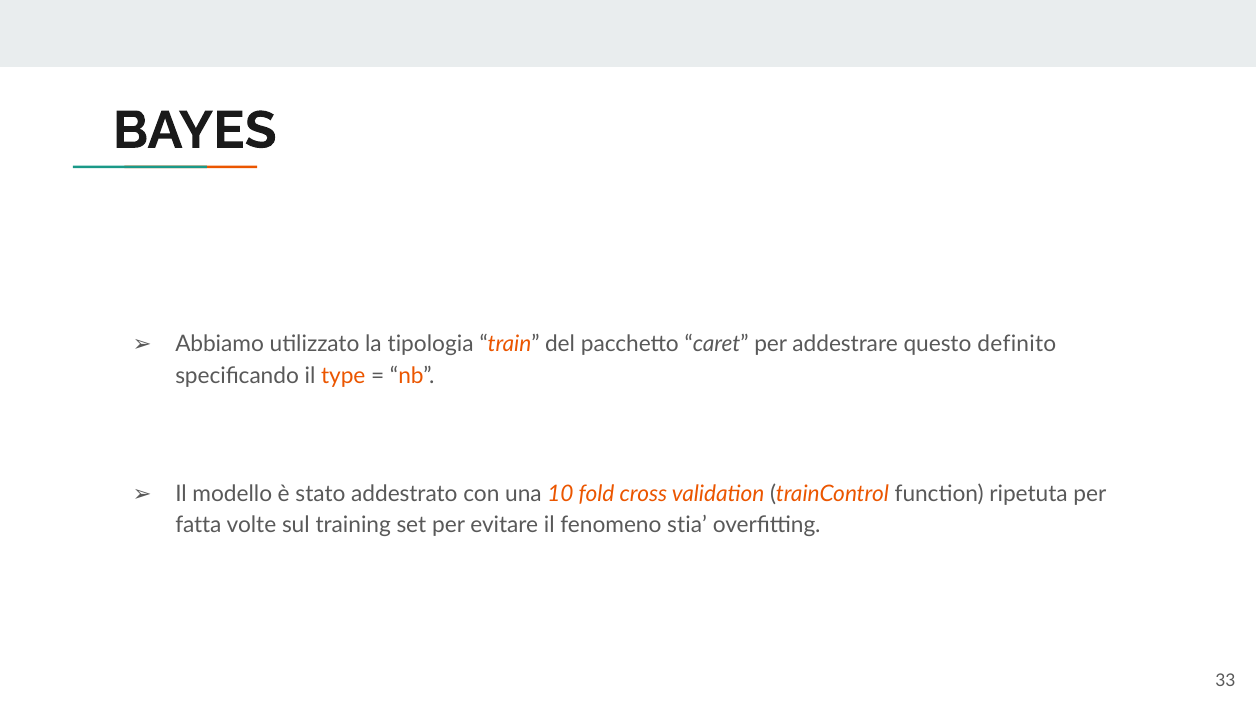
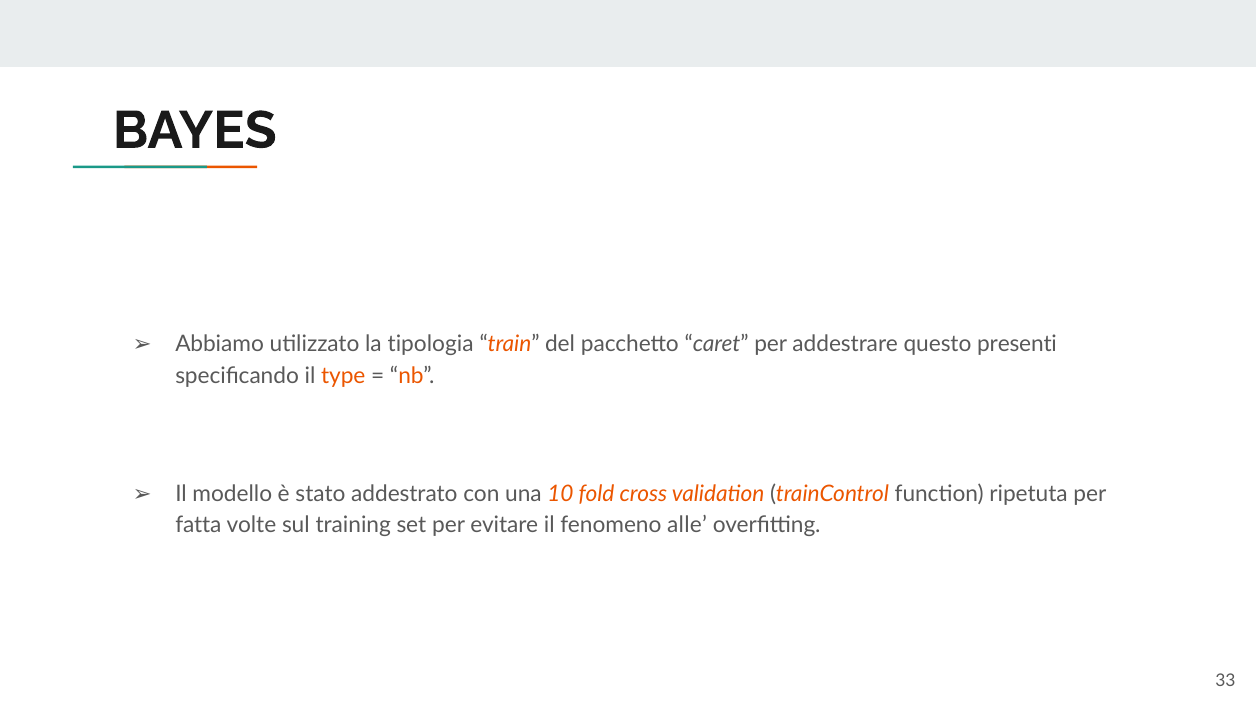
definito: definito -> presenti (1017, 344)
stia: stia -> alle (687, 525)
